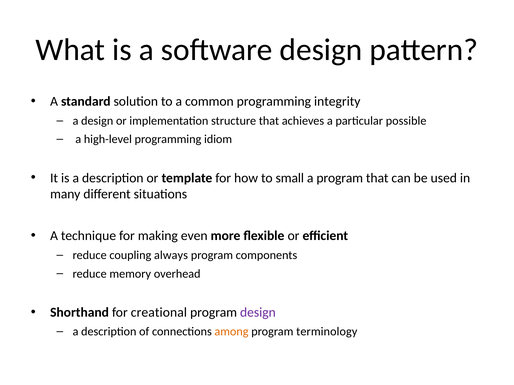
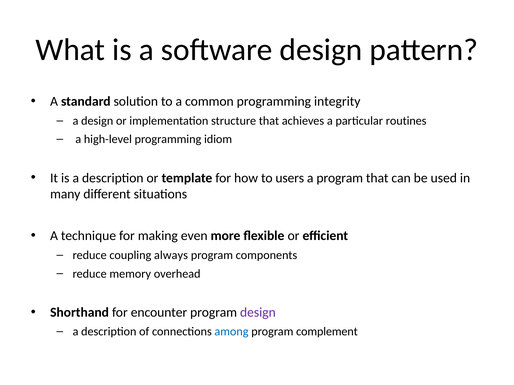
possible: possible -> routines (406, 121)
small: small -> users (290, 178)
creational: creational -> encounter (159, 313)
among colour: orange -> blue (231, 332)
terminology: terminology -> complement (327, 332)
